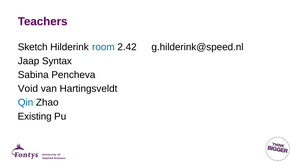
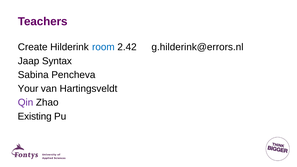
Sketch: Sketch -> Create (33, 47)
g.hilderink@speed.nl: g.hilderink@speed.nl -> g.hilderink@errors.nl (197, 47)
Void: Void -> Your (28, 89)
Qin colour: blue -> purple (26, 103)
